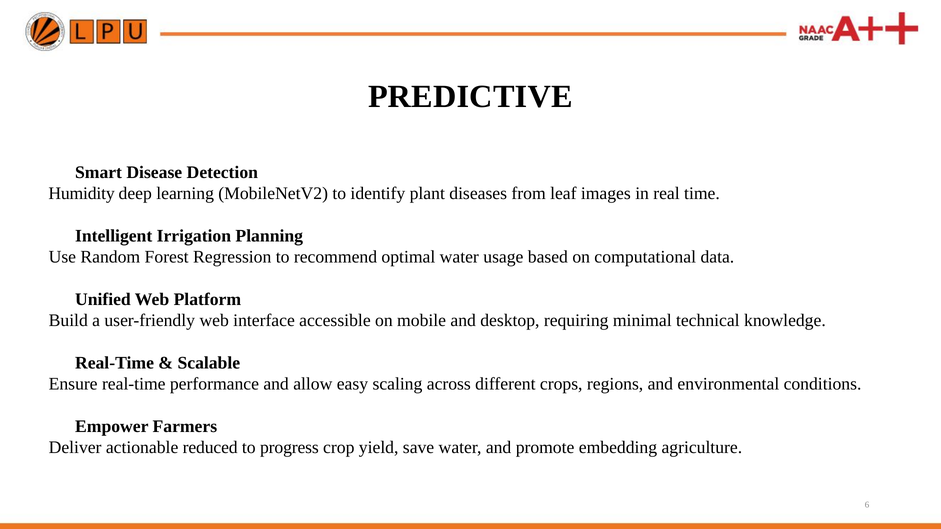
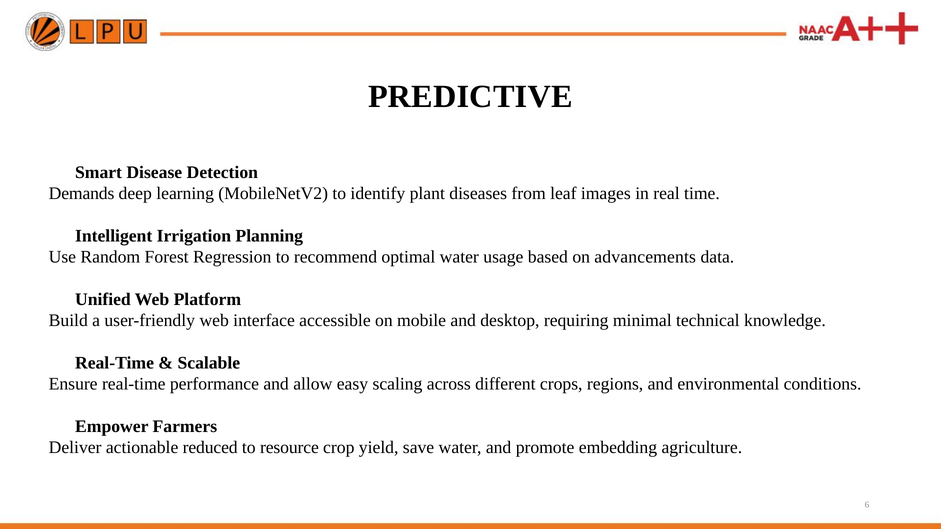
Humidity: Humidity -> Demands (82, 194)
computational: computational -> advancements (645, 257)
progress: progress -> resource (289, 448)
